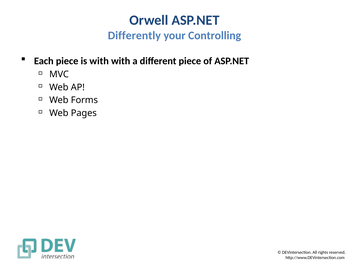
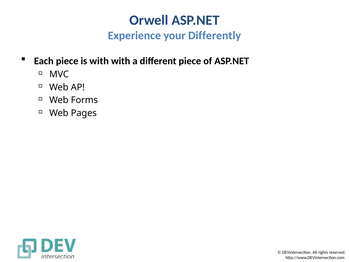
Differently: Differently -> Experience (134, 35)
Controlling: Controlling -> Differently (215, 35)
